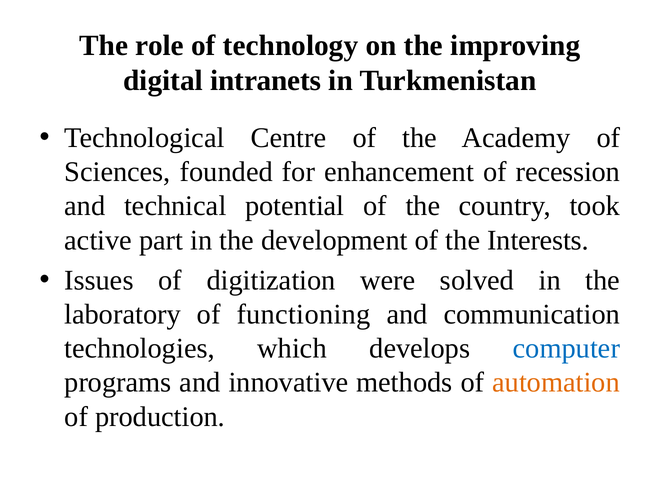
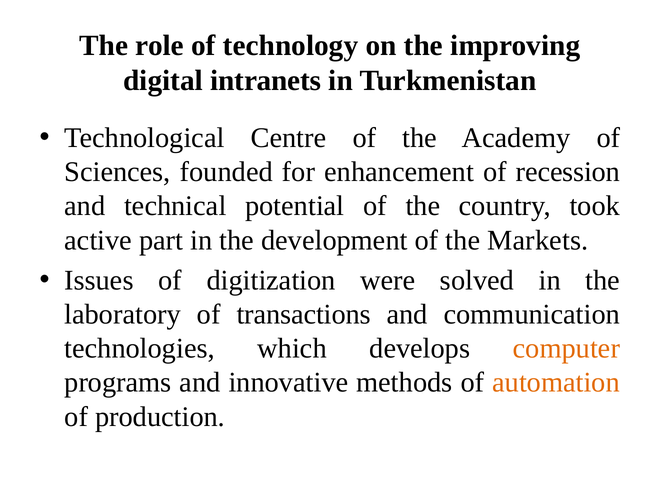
Interests: Interests -> Markets (538, 240)
functioning: functioning -> transactions (304, 314)
computer colour: blue -> orange (566, 348)
